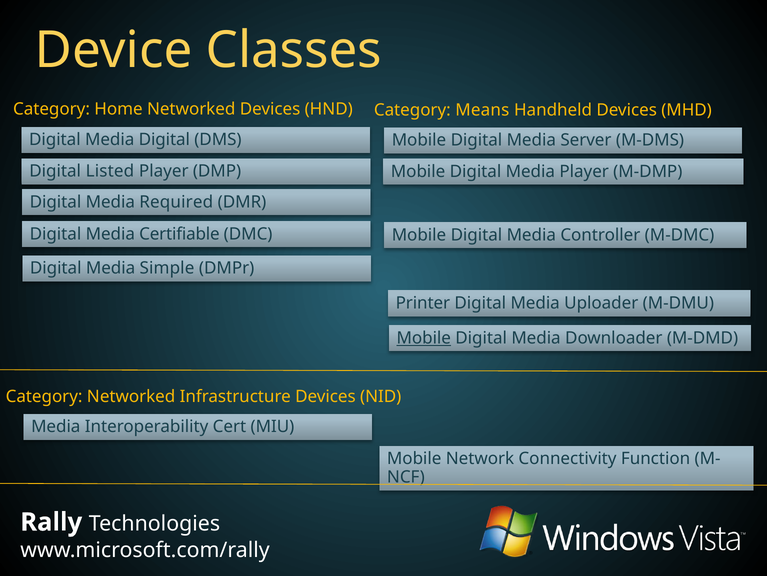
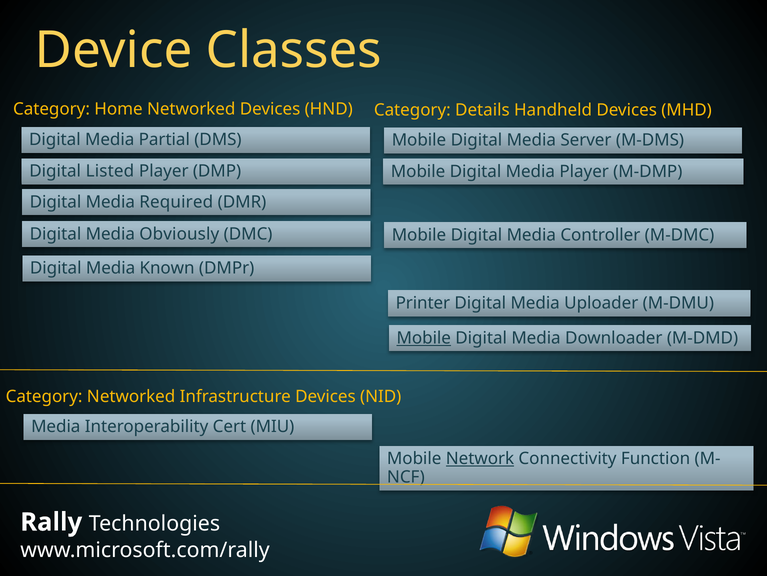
Means: Means -> Details (482, 110)
Media Digital: Digital -> Partial (164, 140)
Certifiable: Certifiable -> Obviously (179, 234)
Simple: Simple -> Known (167, 268)
Network underline: none -> present (480, 458)
